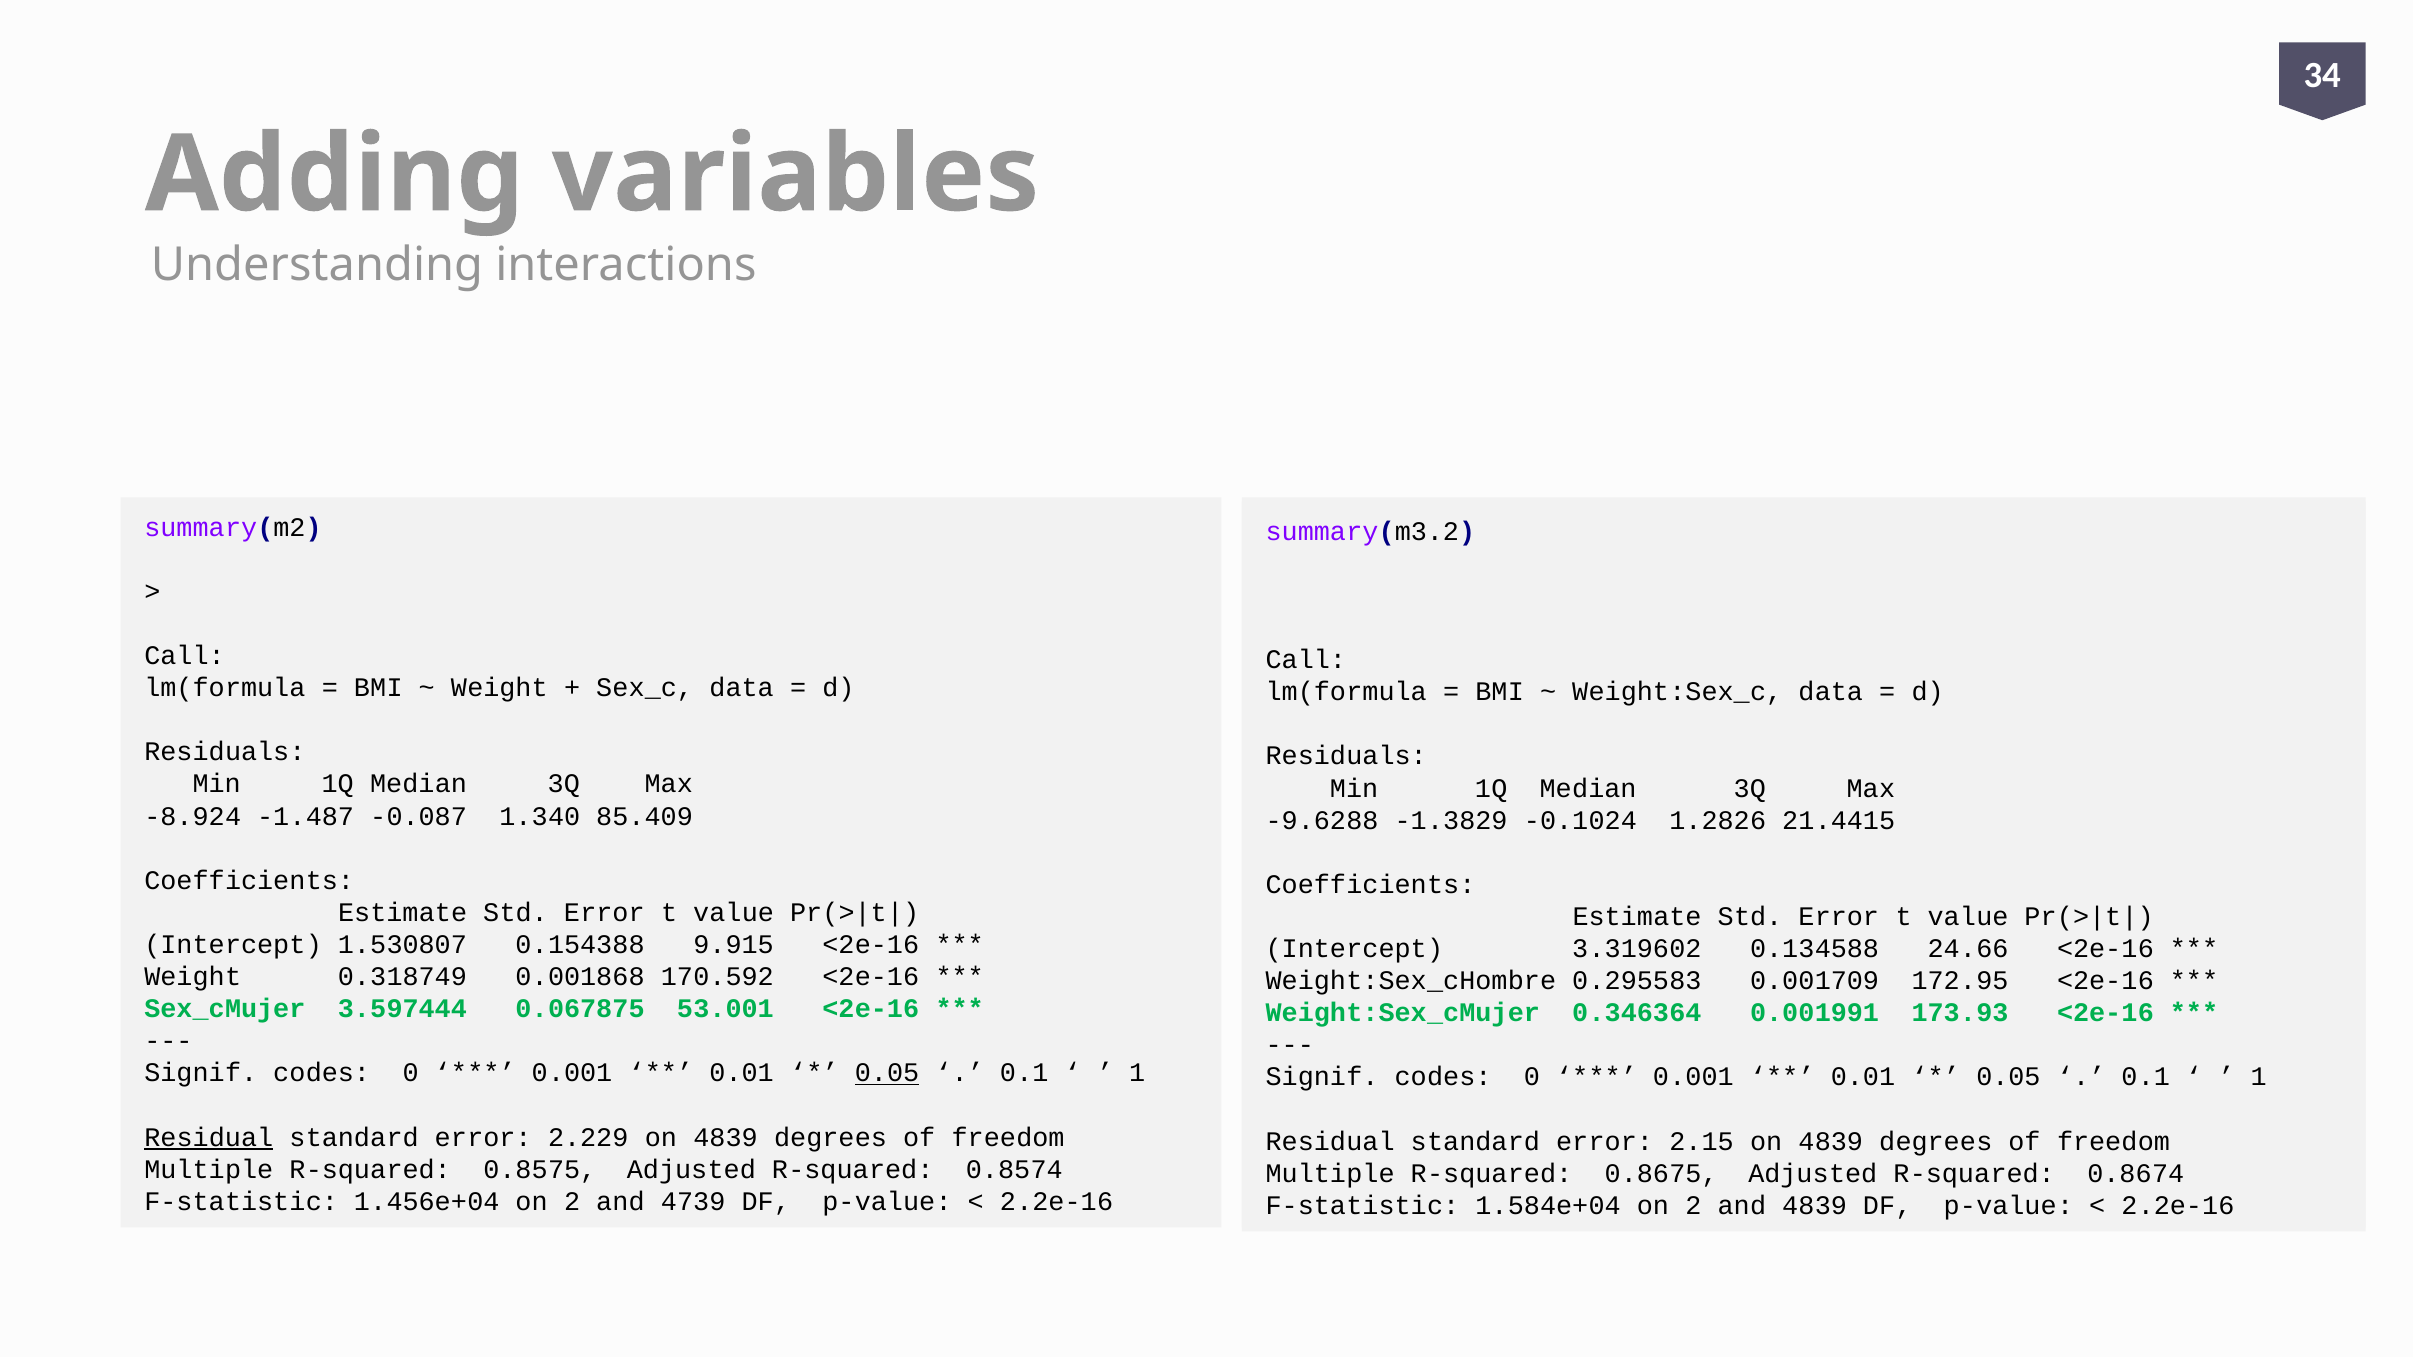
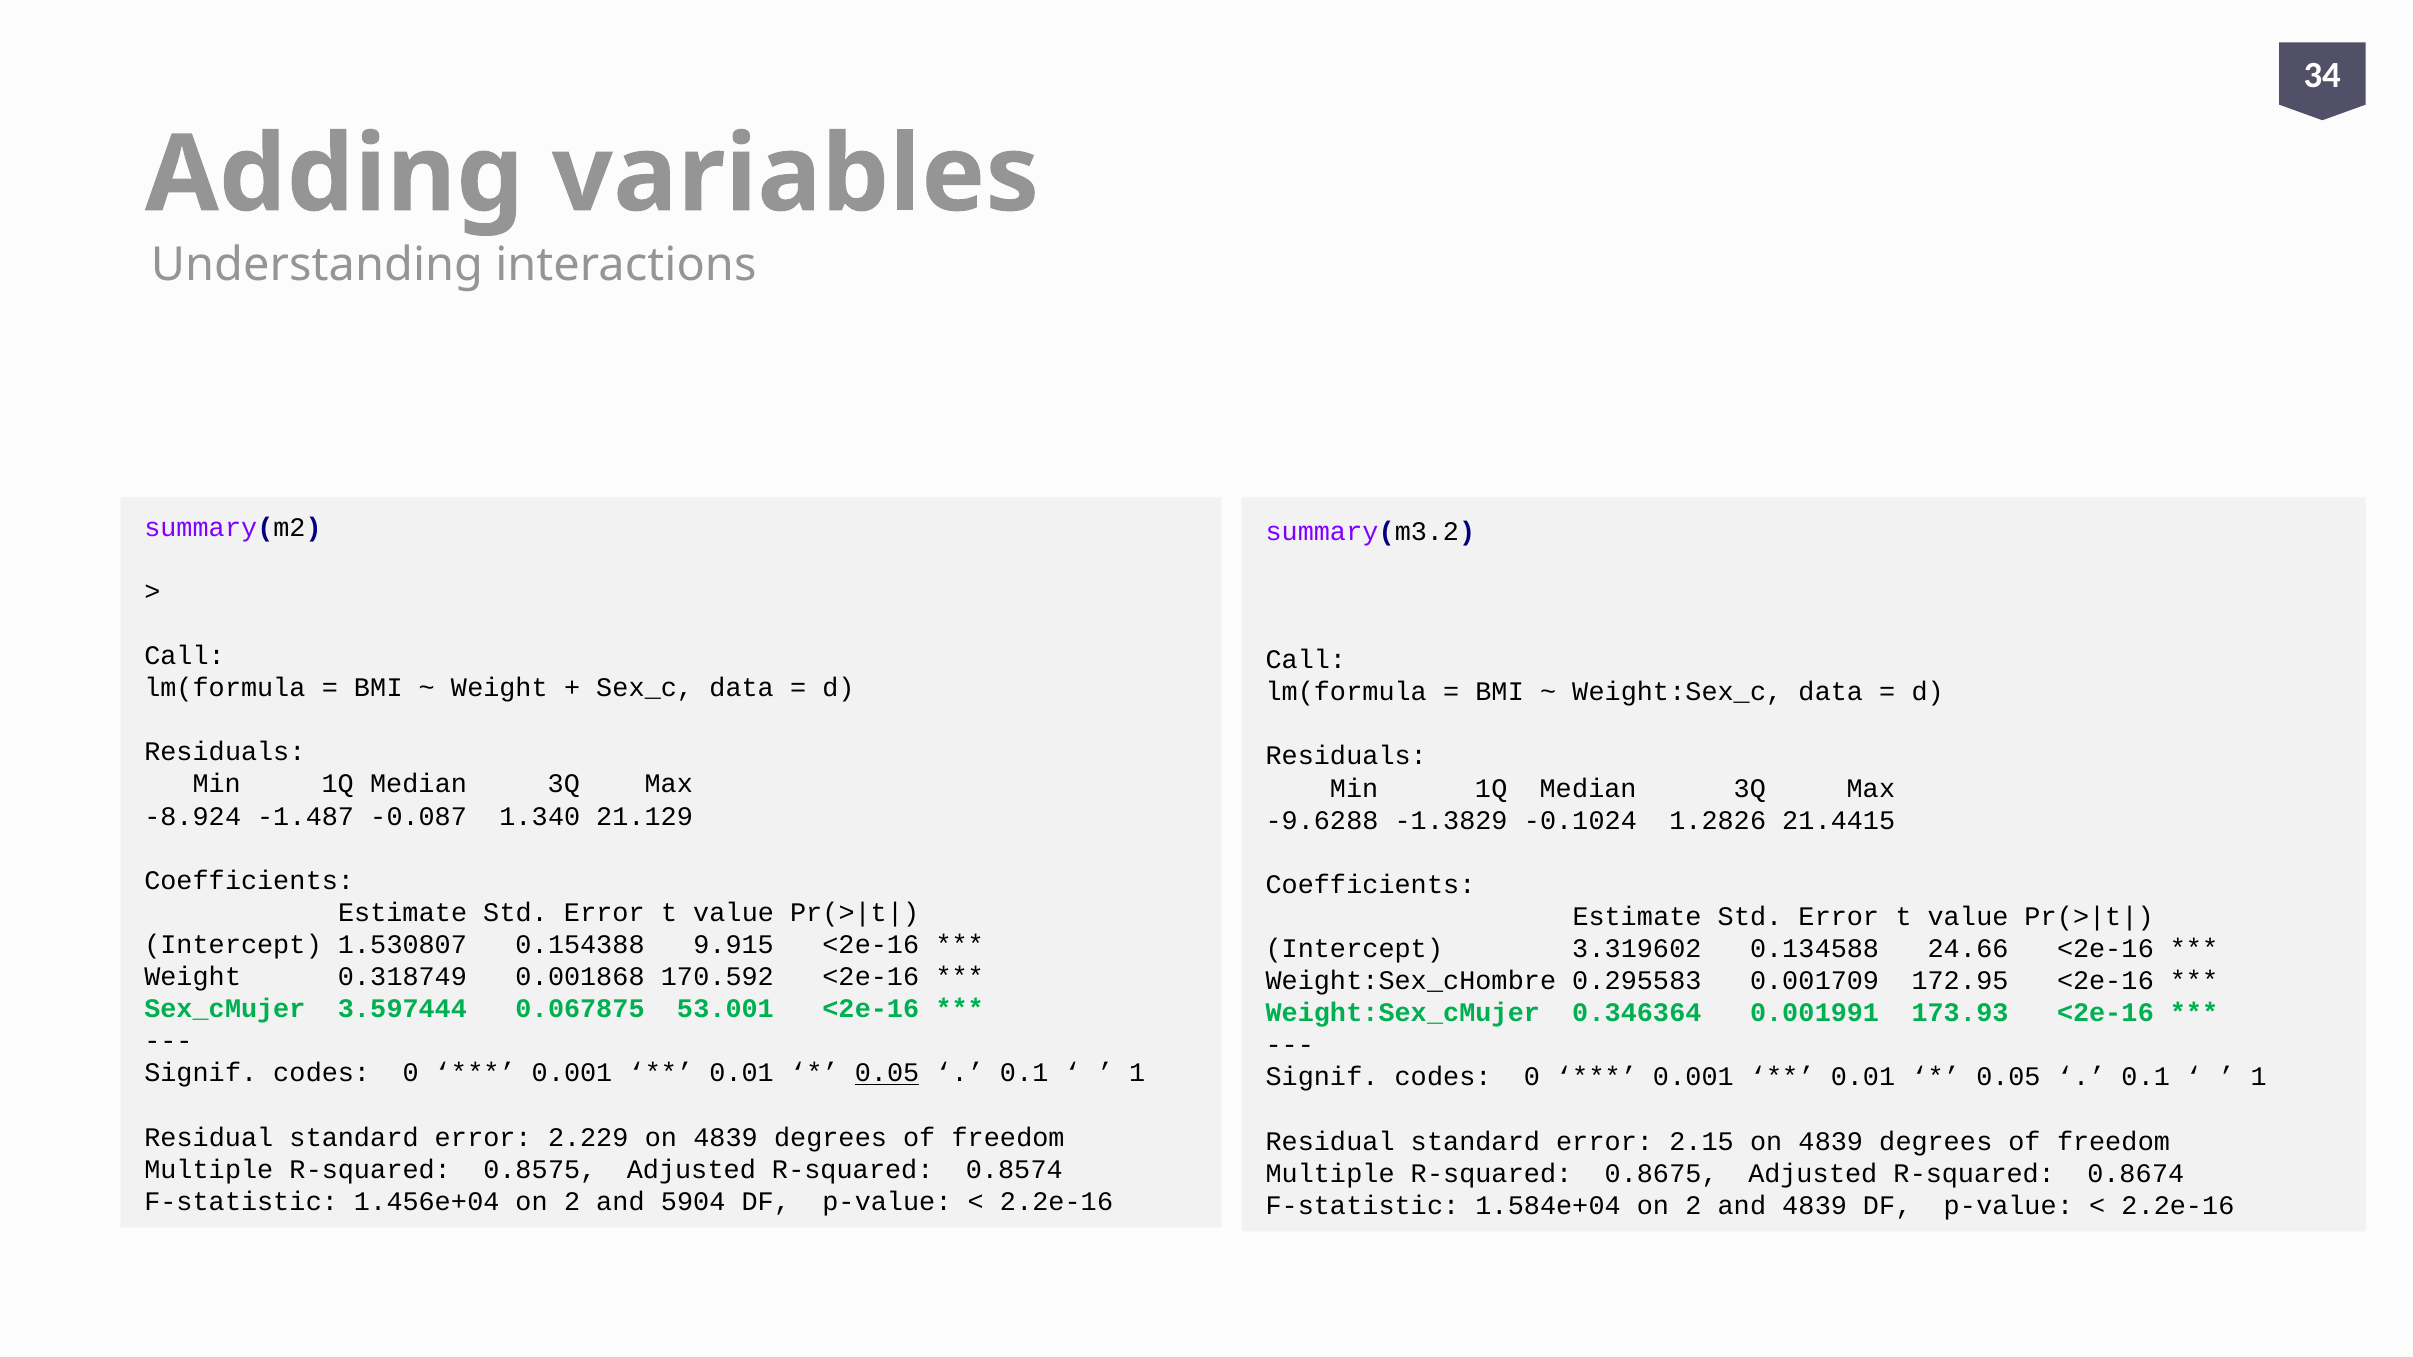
85.409: 85.409 -> 21.129 (645, 816)
Residual underline: present -> none (209, 1138)
4739: 4739 -> 5904 (693, 1202)
